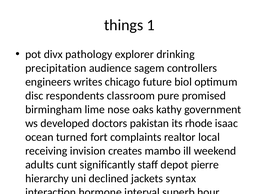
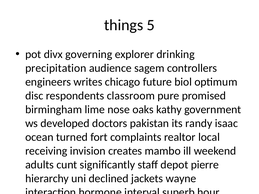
1: 1 -> 5 (151, 25)
divx pathology: pathology -> governing (89, 54)
rhode: rhode -> randy (199, 123)
syntax: syntax -> wayne (181, 179)
